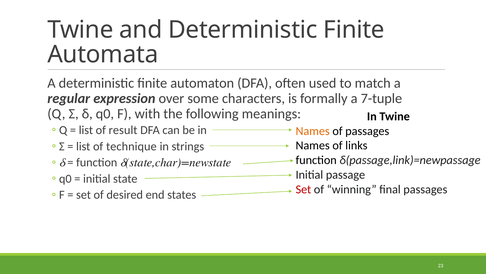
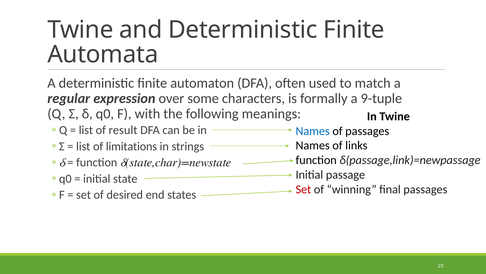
7-tuple: 7-tuple -> 9-tuple (381, 98)
Names colour: orange -> blue (313, 131)
technique: technique -> limitations (131, 146)
